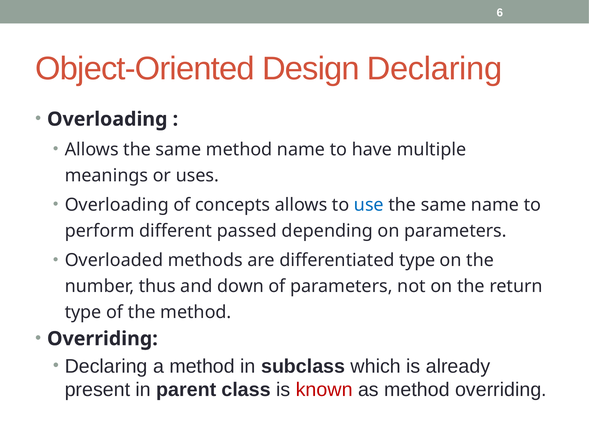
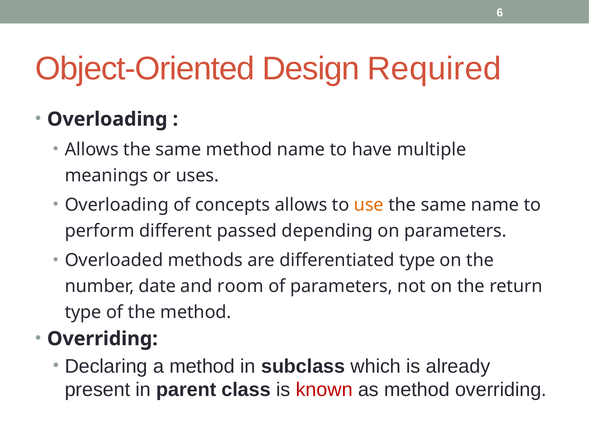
Design Declaring: Declaring -> Required (434, 69)
use colour: blue -> orange (369, 205)
thus: thus -> date (157, 286)
down: down -> room (240, 286)
